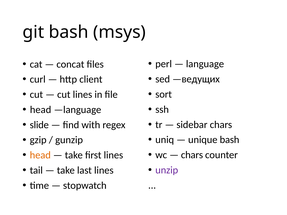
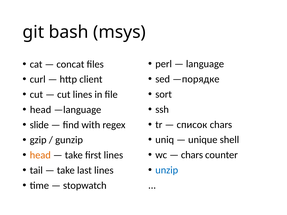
—ведущих: —ведущих -> —порядке (196, 79)
sidebar: sidebar -> список (192, 125)
unique bash: bash -> shell (229, 140)
unzip colour: purple -> blue (167, 170)
